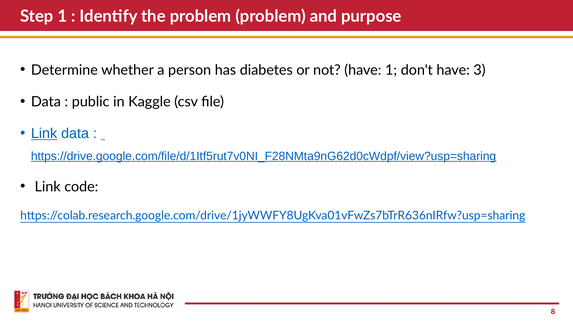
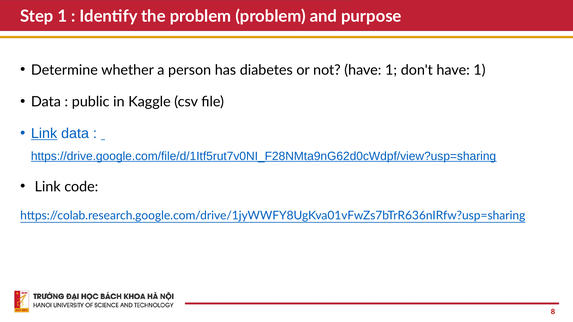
don't have 3: 3 -> 1 (479, 70)
